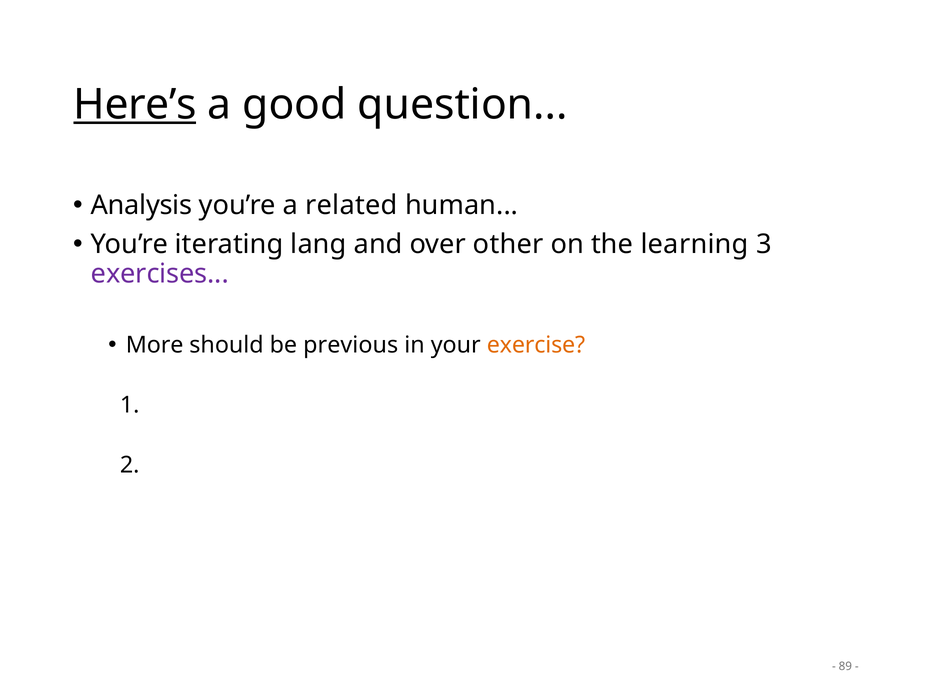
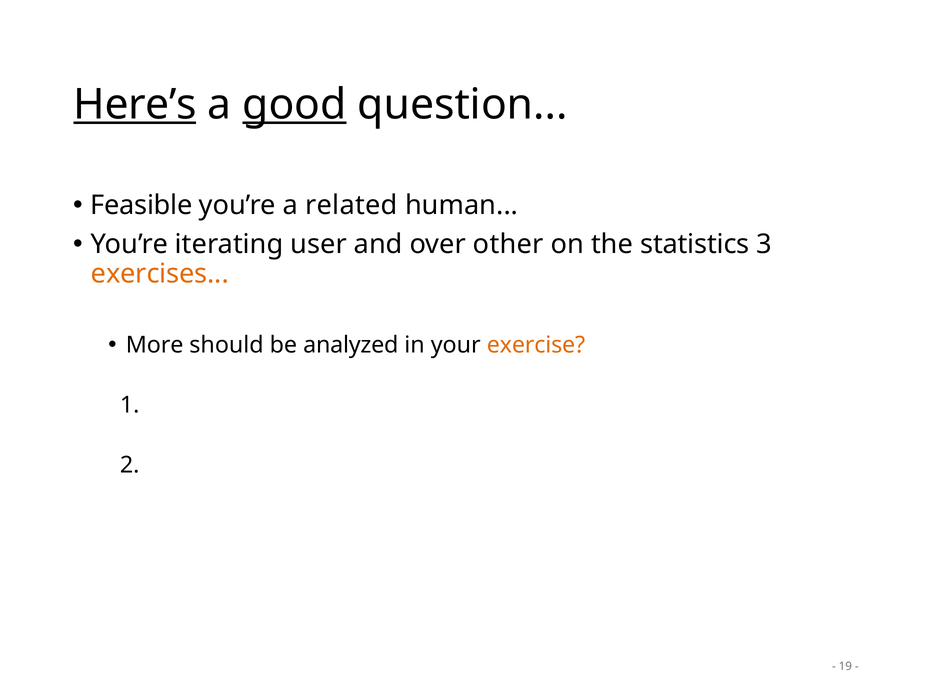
good underline: none -> present (294, 104)
Analysis: Analysis -> Feasible (141, 205)
lang: lang -> user (319, 244)
learning: learning -> statistics (695, 244)
exercises colour: purple -> orange (160, 274)
previous: previous -> analyzed (351, 345)
89: 89 -> 19 (845, 666)
